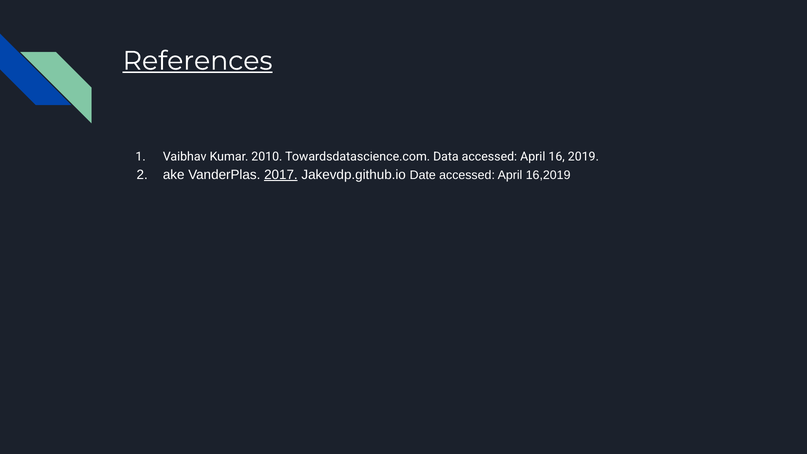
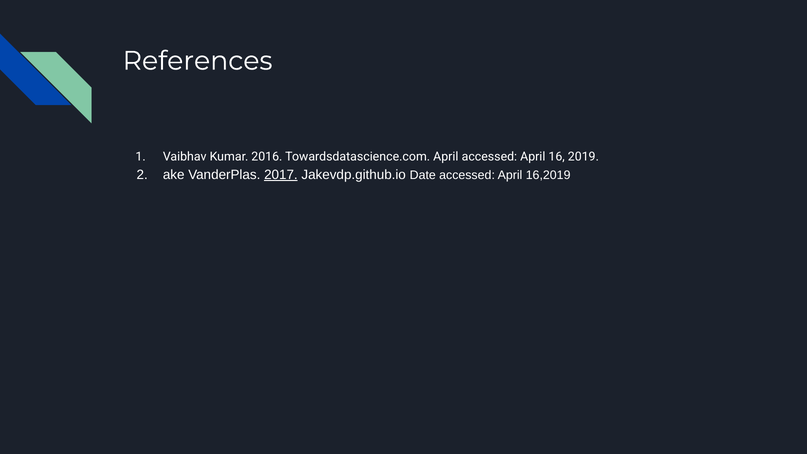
References underline: present -> none (198, 61)
2010: 2010 -> 2016 (267, 157)
Towardsdatascience.com Data: Data -> April (446, 157)
